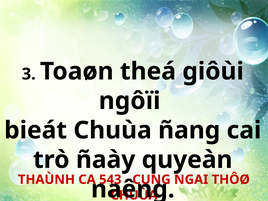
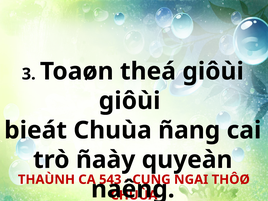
ngôïi: ngôïi -> giôùi (130, 101)
